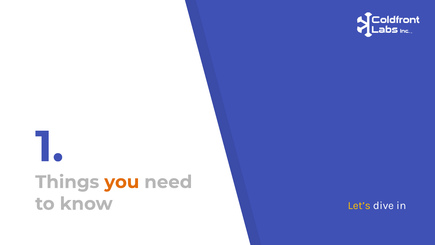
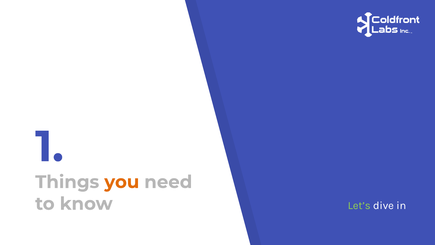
Let’s colour: yellow -> light green (359, 205)
